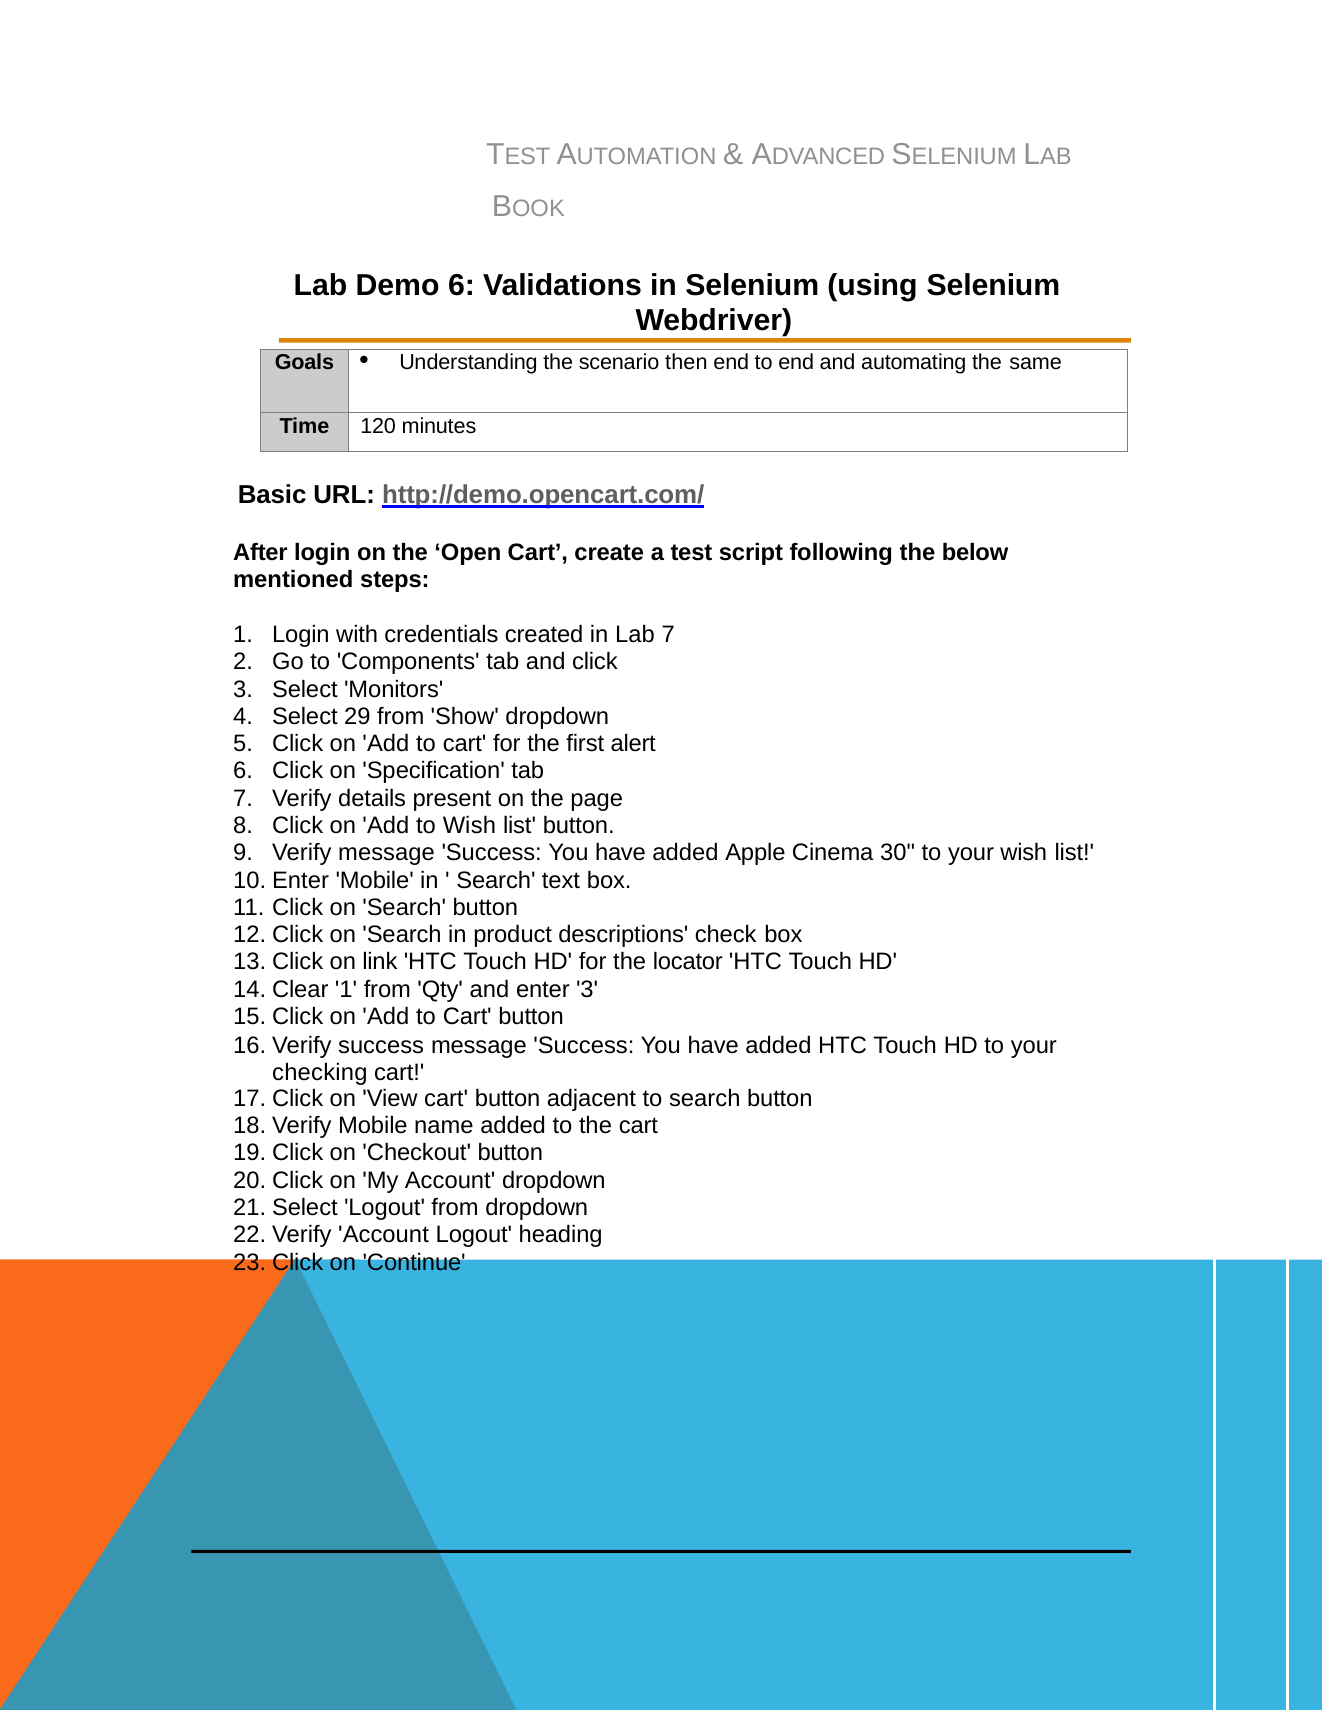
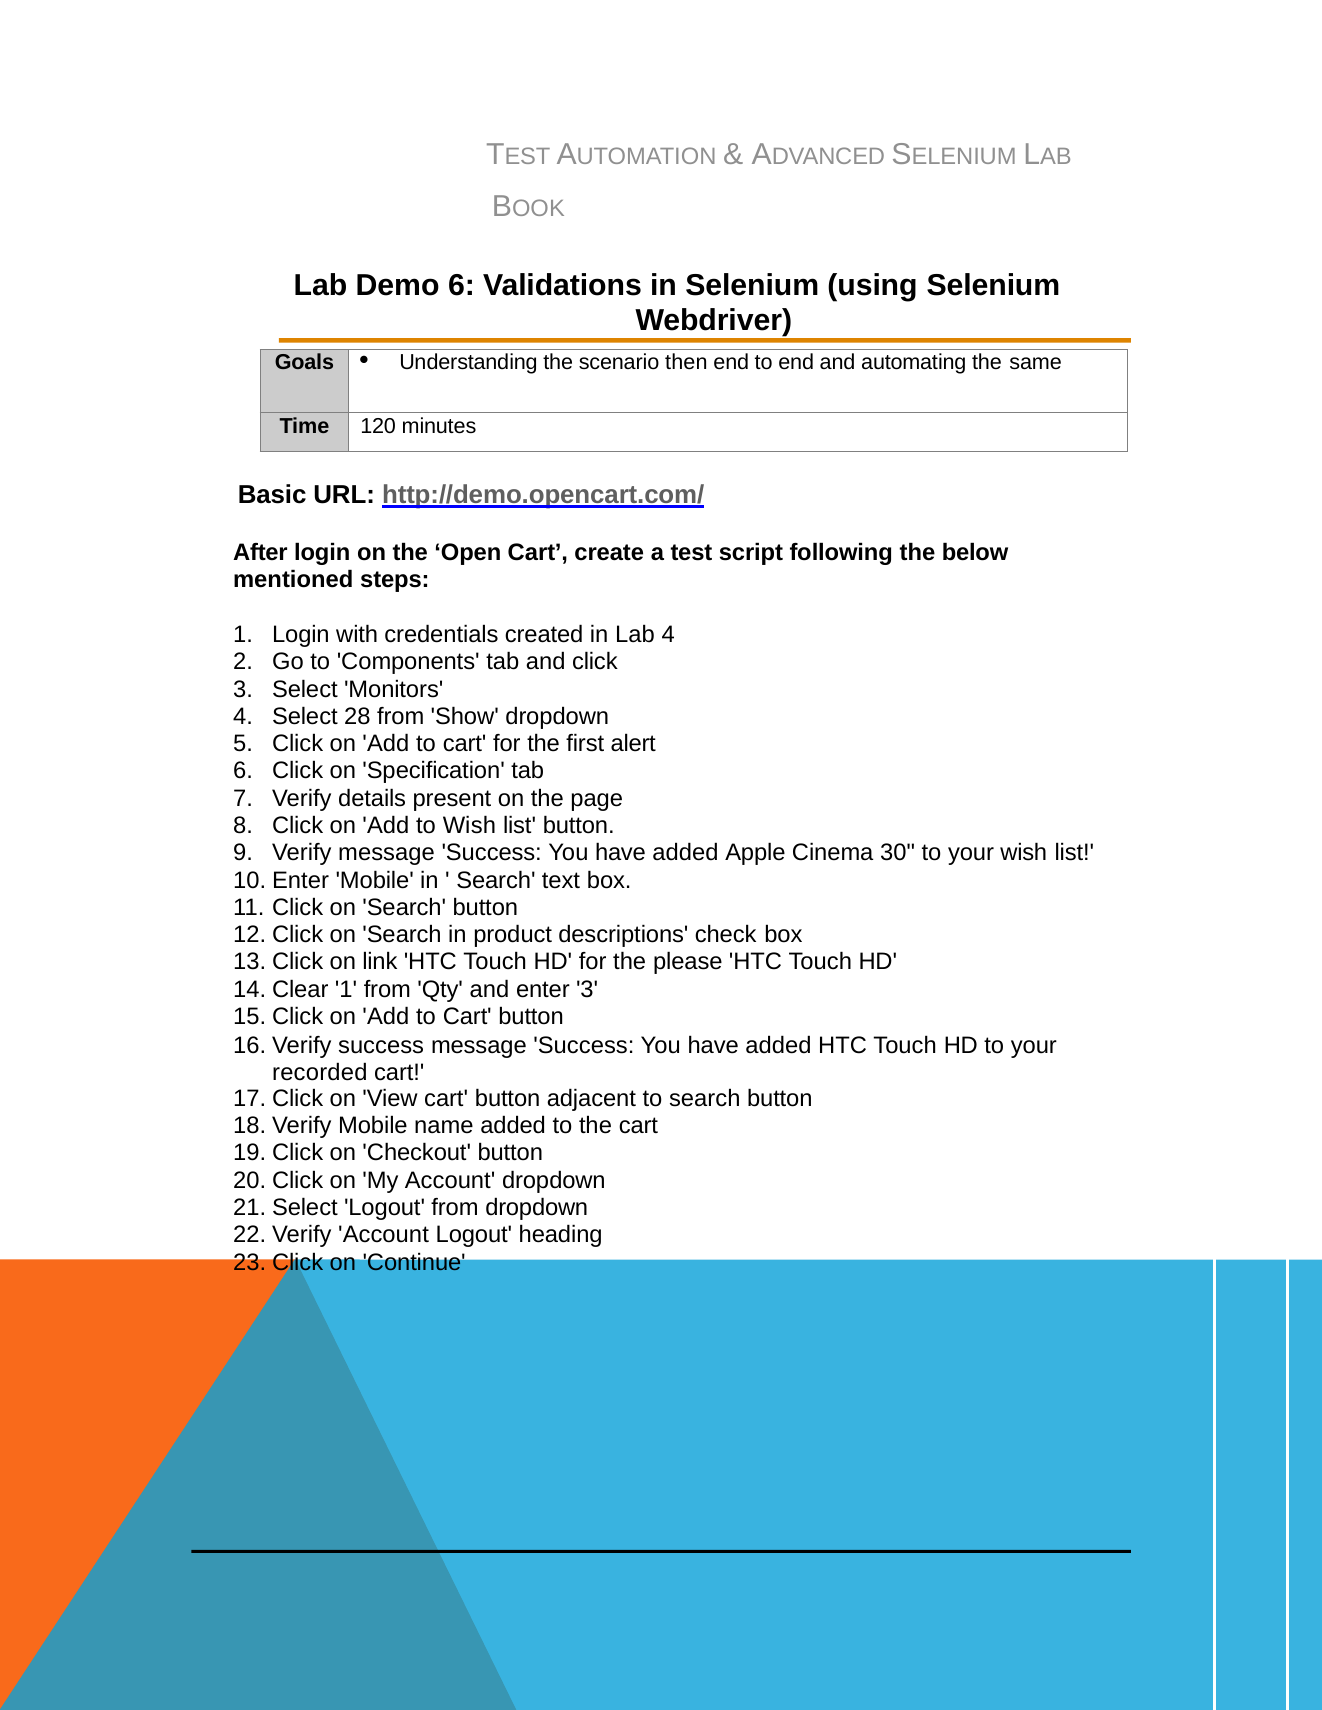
Lab 7: 7 -> 4 (668, 635)
29: 29 -> 28 (357, 717)
locator: locator -> please (688, 963)
checking: checking -> recorded (320, 1073)
